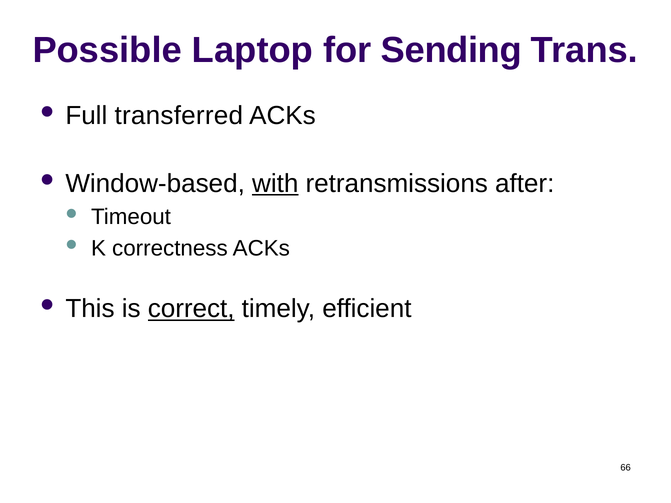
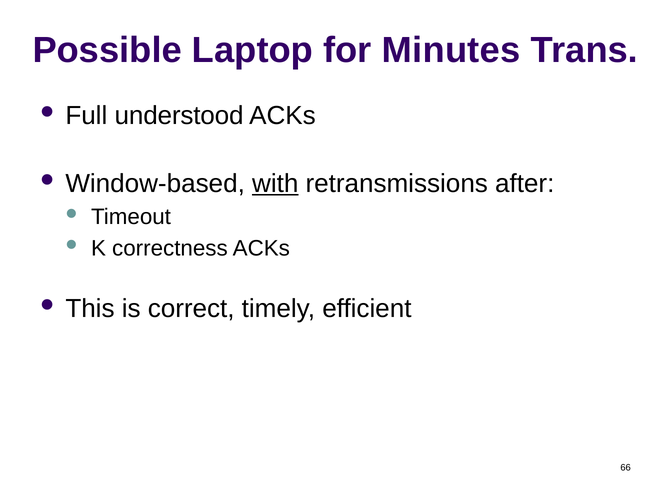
Sending: Sending -> Minutes (451, 50)
transferred: transferred -> understood (179, 116)
correct underline: present -> none (191, 309)
